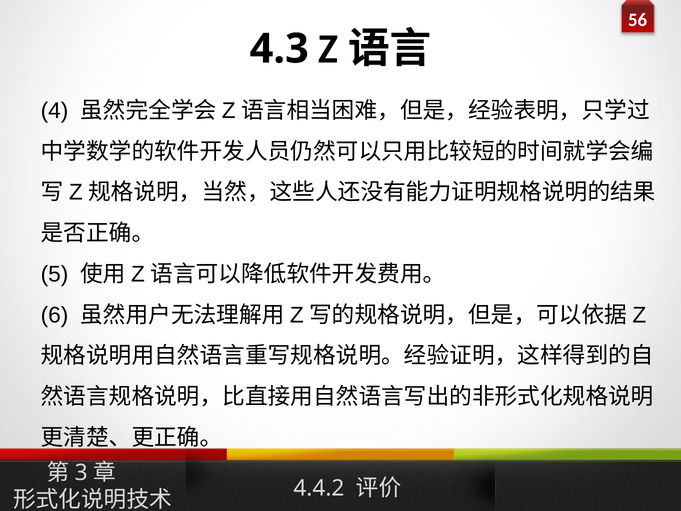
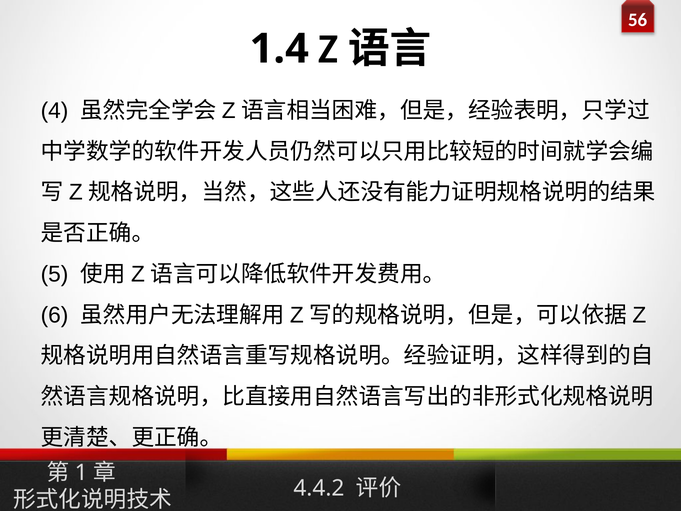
4.3: 4.3 -> 1.4 (279, 49)
3: 3 -> 1 (81, 472)
